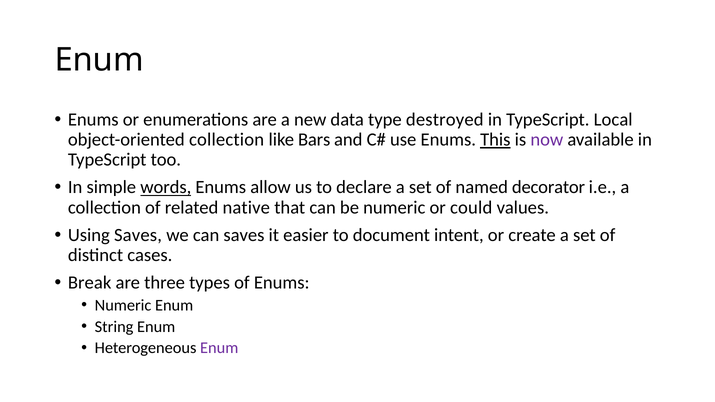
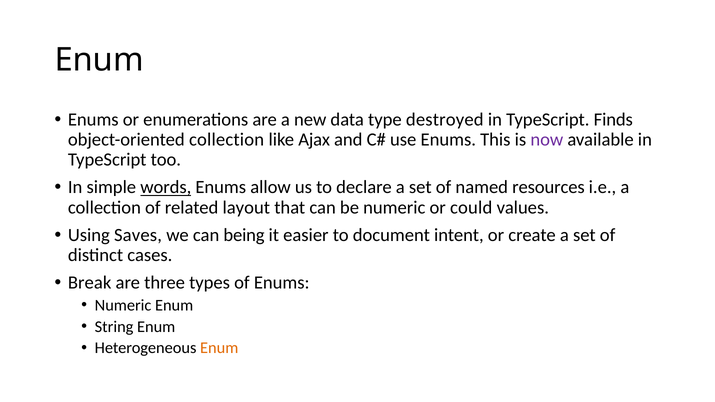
Local: Local -> Finds (613, 120)
Bars: Bars -> Ajax (314, 140)
This underline: present -> none (495, 140)
decorator: decorator -> resources (548, 187)
native: native -> layout (246, 208)
can saves: saves -> being (244, 235)
Enum colour: purple -> orange (219, 348)
